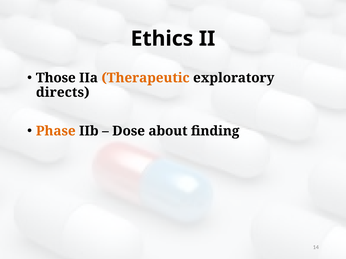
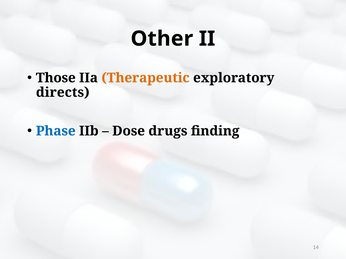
Ethics: Ethics -> Other (162, 39)
Phase colour: orange -> blue (56, 131)
about: about -> drugs (168, 131)
